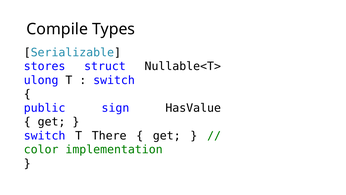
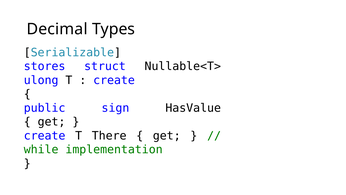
Compile: Compile -> Decimal (57, 29)
switch: switch -> create (114, 80)
switch: switch -> create (45, 135)
color: color -> while (41, 149)
